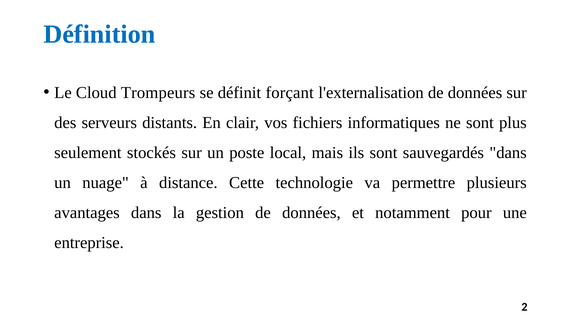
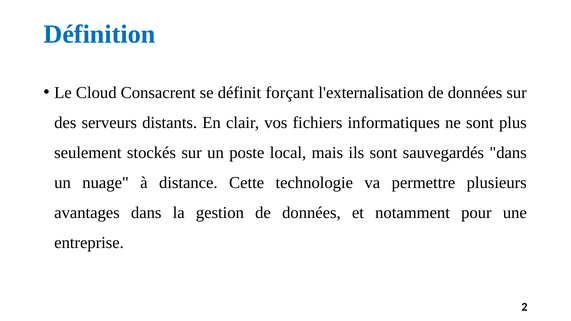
Trompeurs: Trompeurs -> Consacrent (158, 93)
